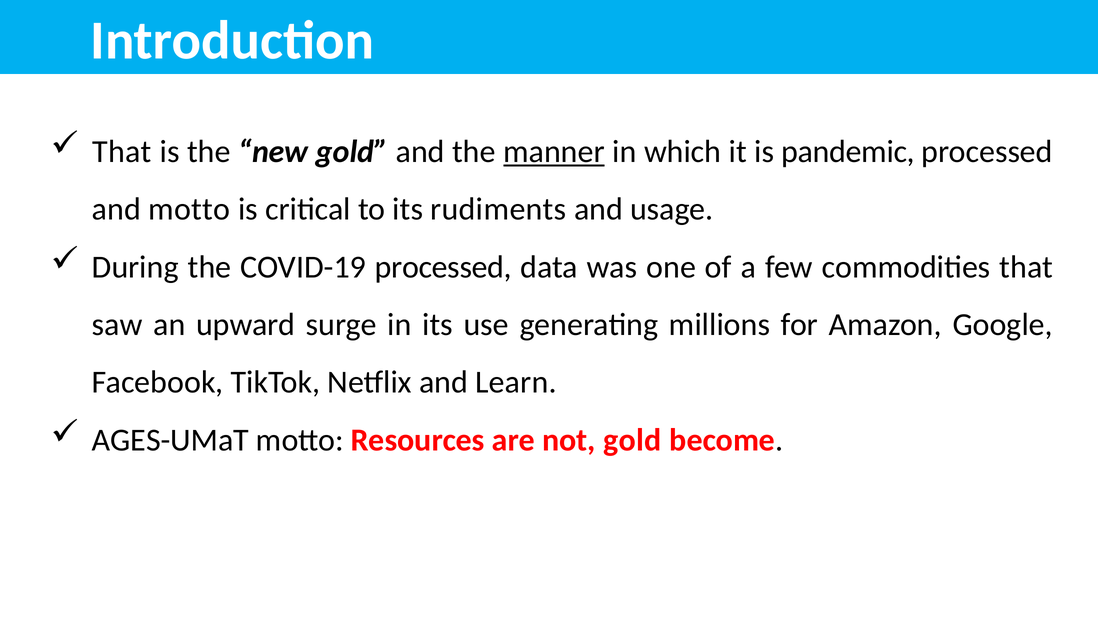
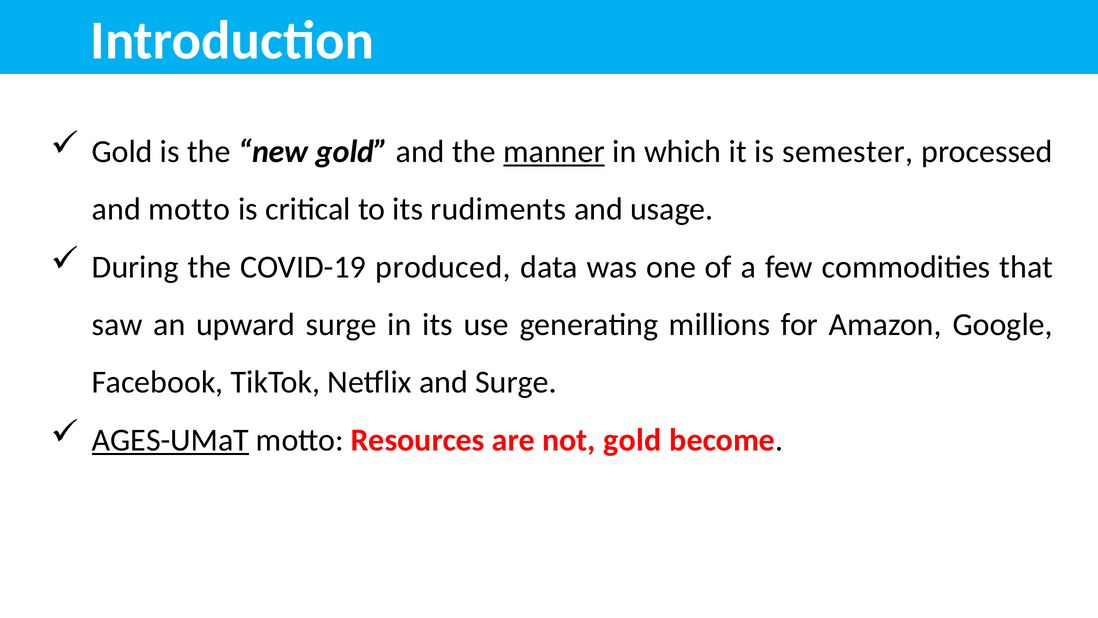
That: That -> Gold (122, 151)
pandemic: pandemic -> semester (848, 151)
COVID-19 processed: processed -> produced (443, 267)
and Learn: Learn -> Surge (516, 382)
AGES-UMaT underline: none -> present (170, 440)
